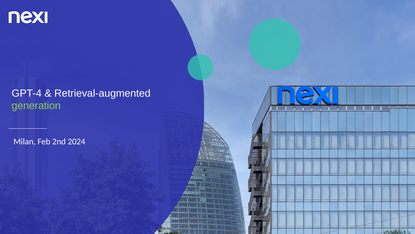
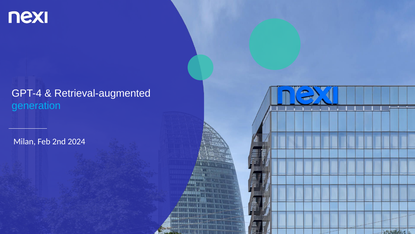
generation colour: light green -> light blue (36, 105)
